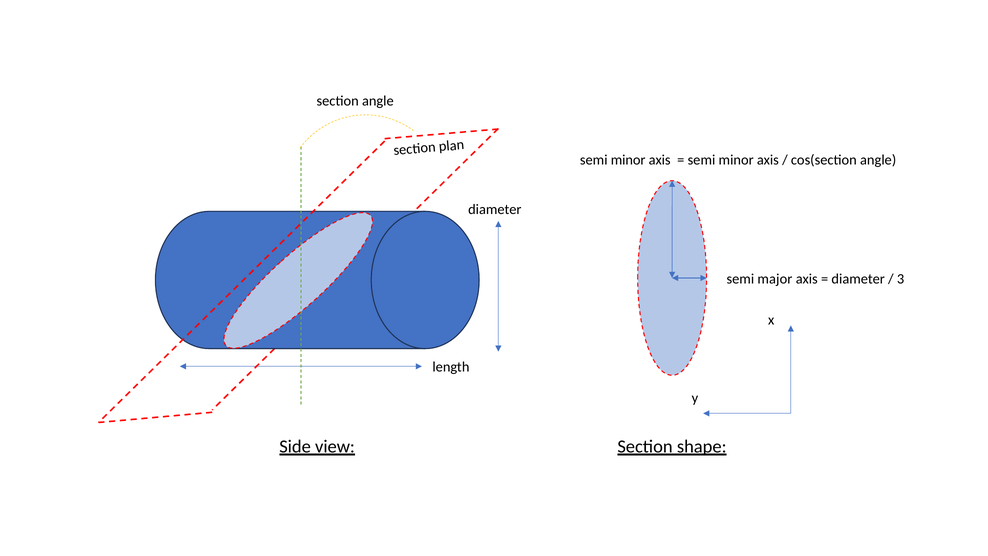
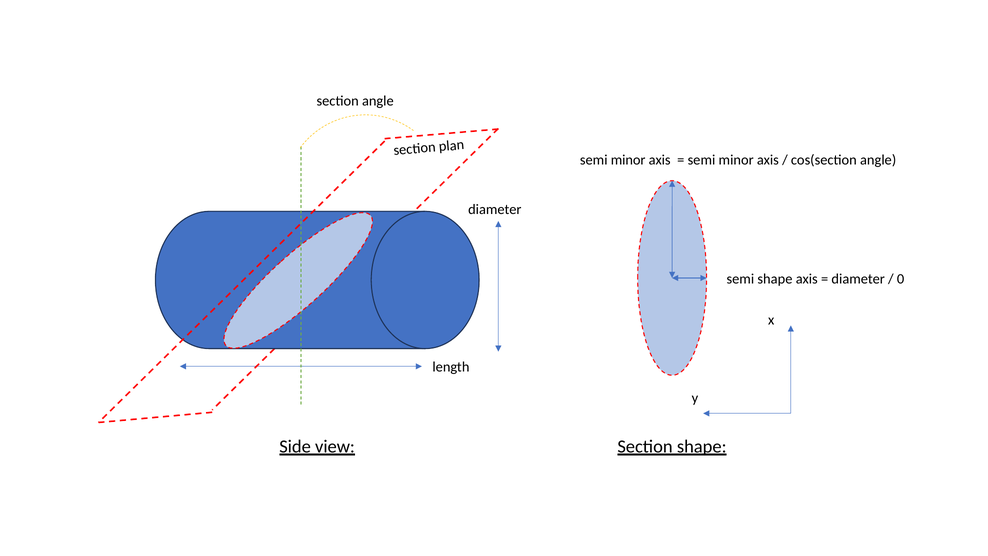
semi major: major -> shape (775, 279)
3: 3 -> 0 (901, 279)
